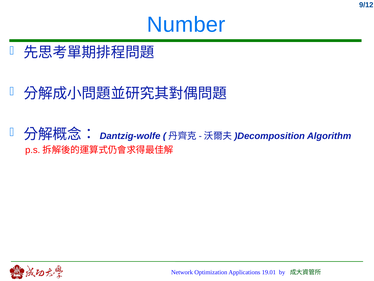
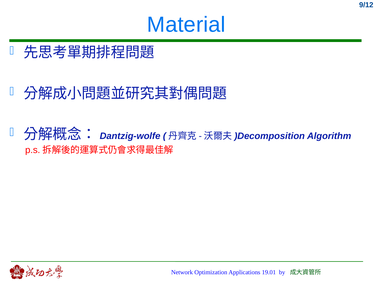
Number: Number -> Material (186, 25)
